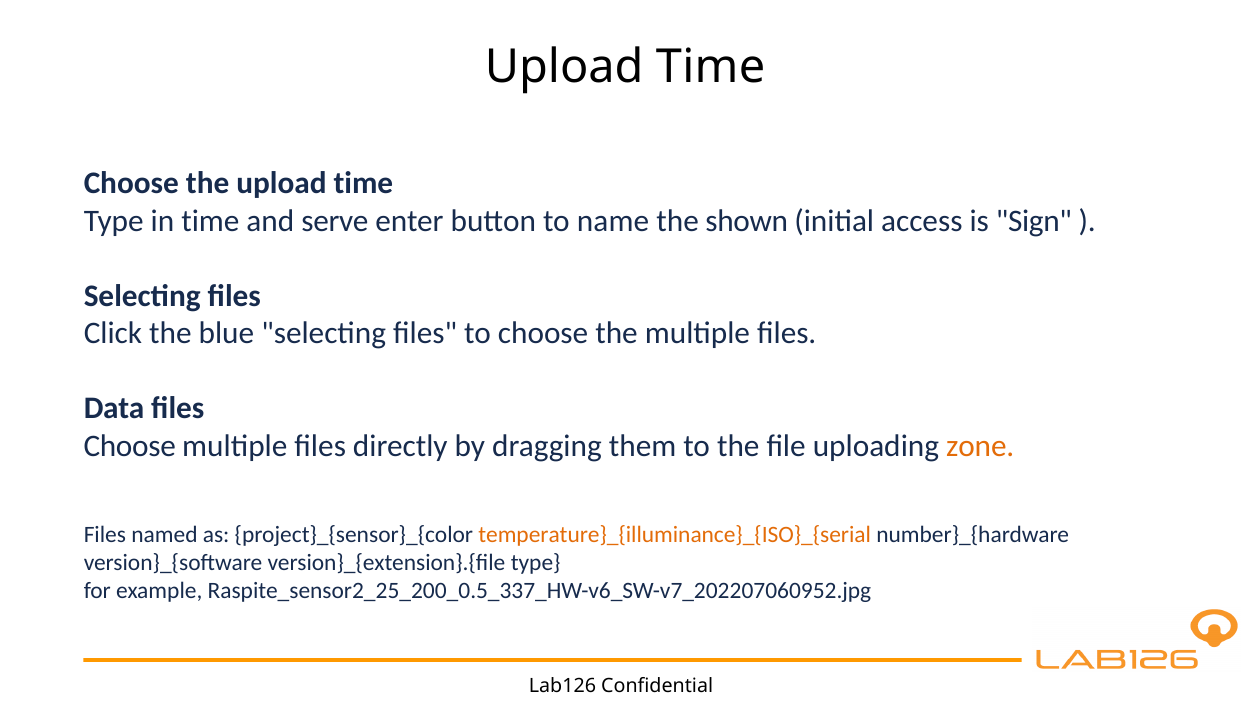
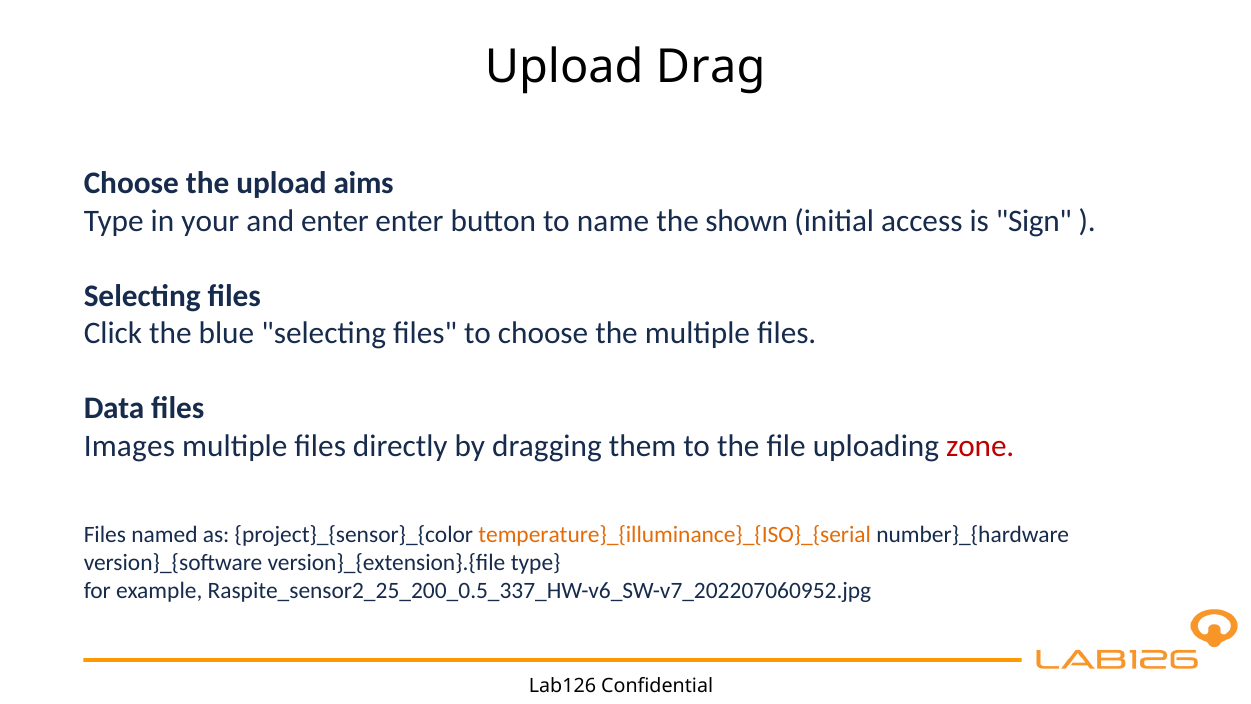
Time: Time -> Drag (711, 67)
the upload time: time -> aims (364, 183)
in time: time -> your (210, 221)
and serve: serve -> enter (335, 221)
Choose: Choose -> Images (129, 446)
zone colour: orange -> red (980, 446)
